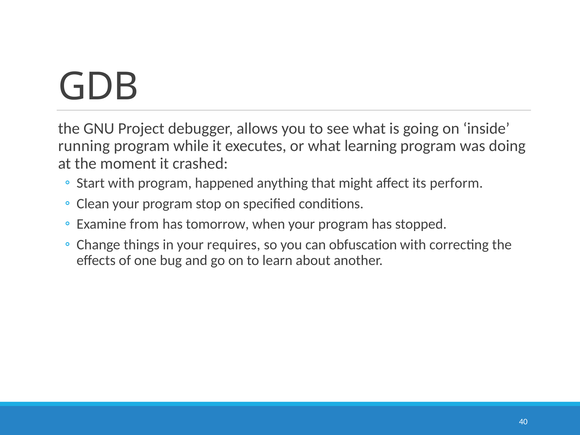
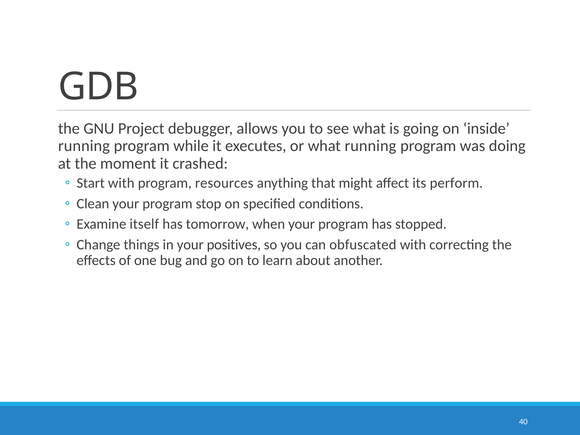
what learning: learning -> running (370, 146)
happened: happened -> resources (224, 183)
from: from -> itself (144, 224)
requires: requires -> positives (234, 245)
obfuscation: obfuscation -> obfuscated (363, 245)
